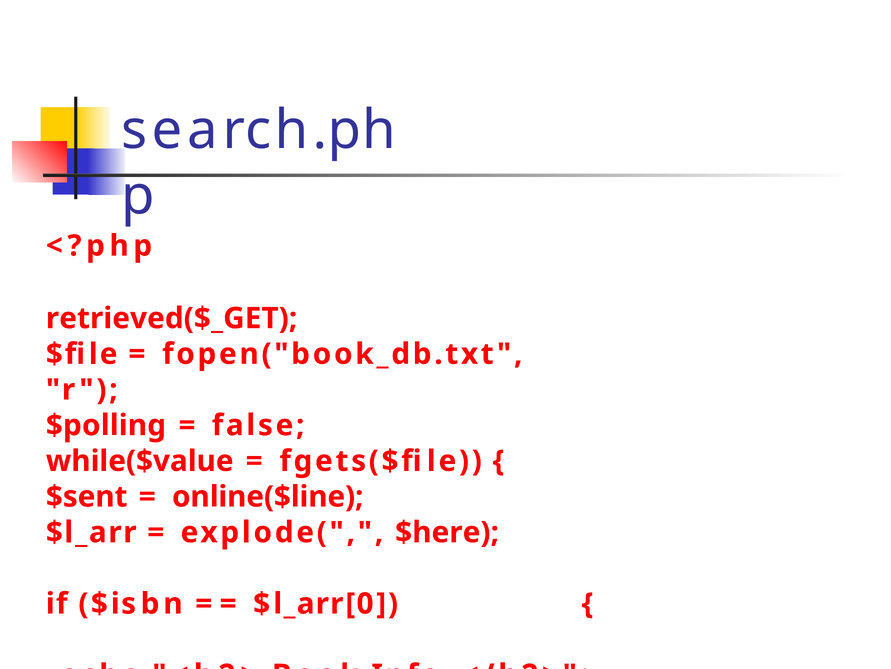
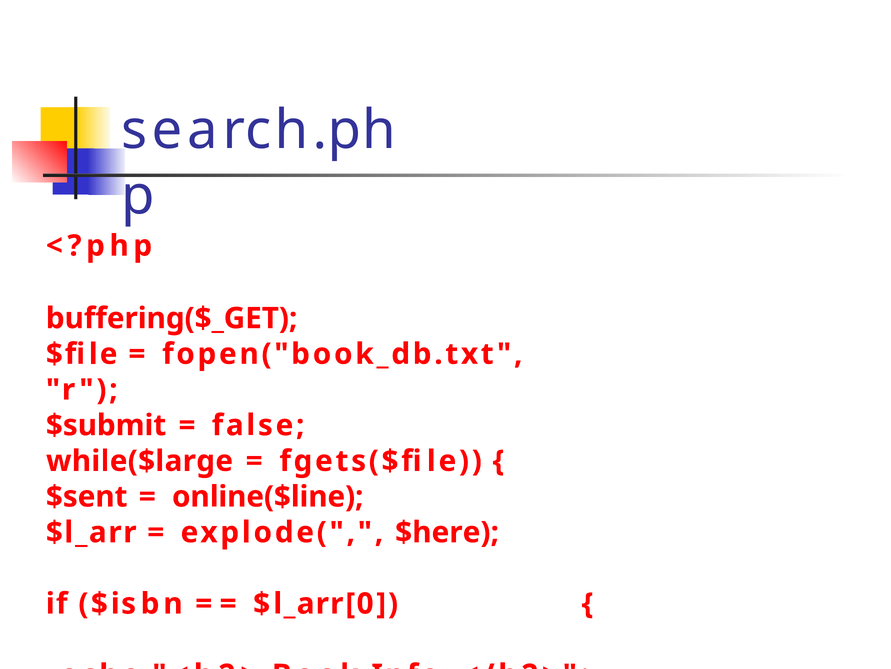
retrieved($_GET: retrieved($_GET -> buffering($_GET (172, 318)
$polling: $polling -> $submit (106, 425)
while($value: while($value -> while($large (140, 461)
